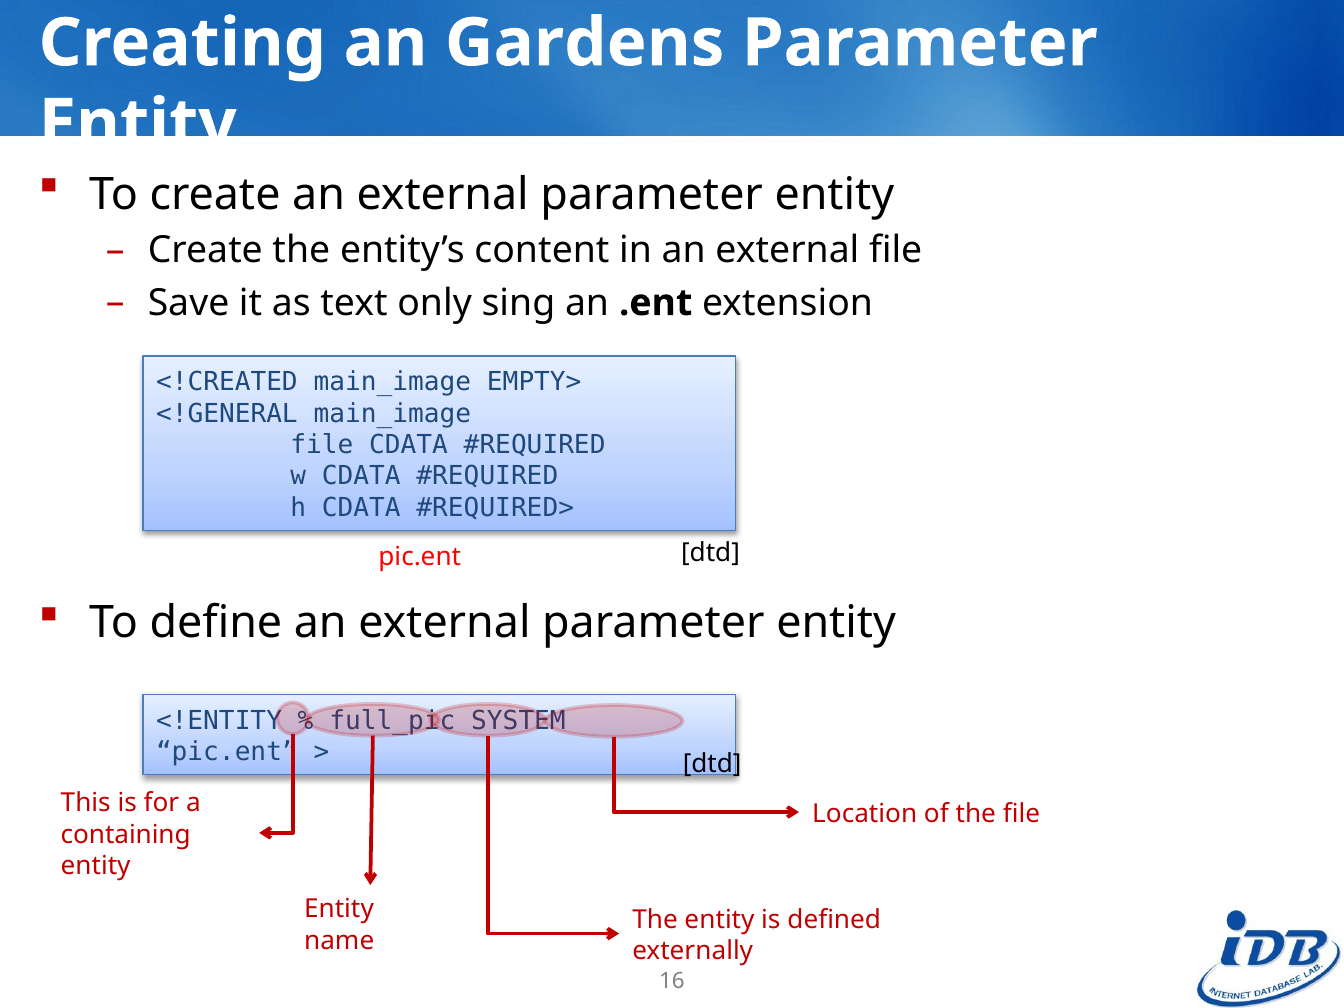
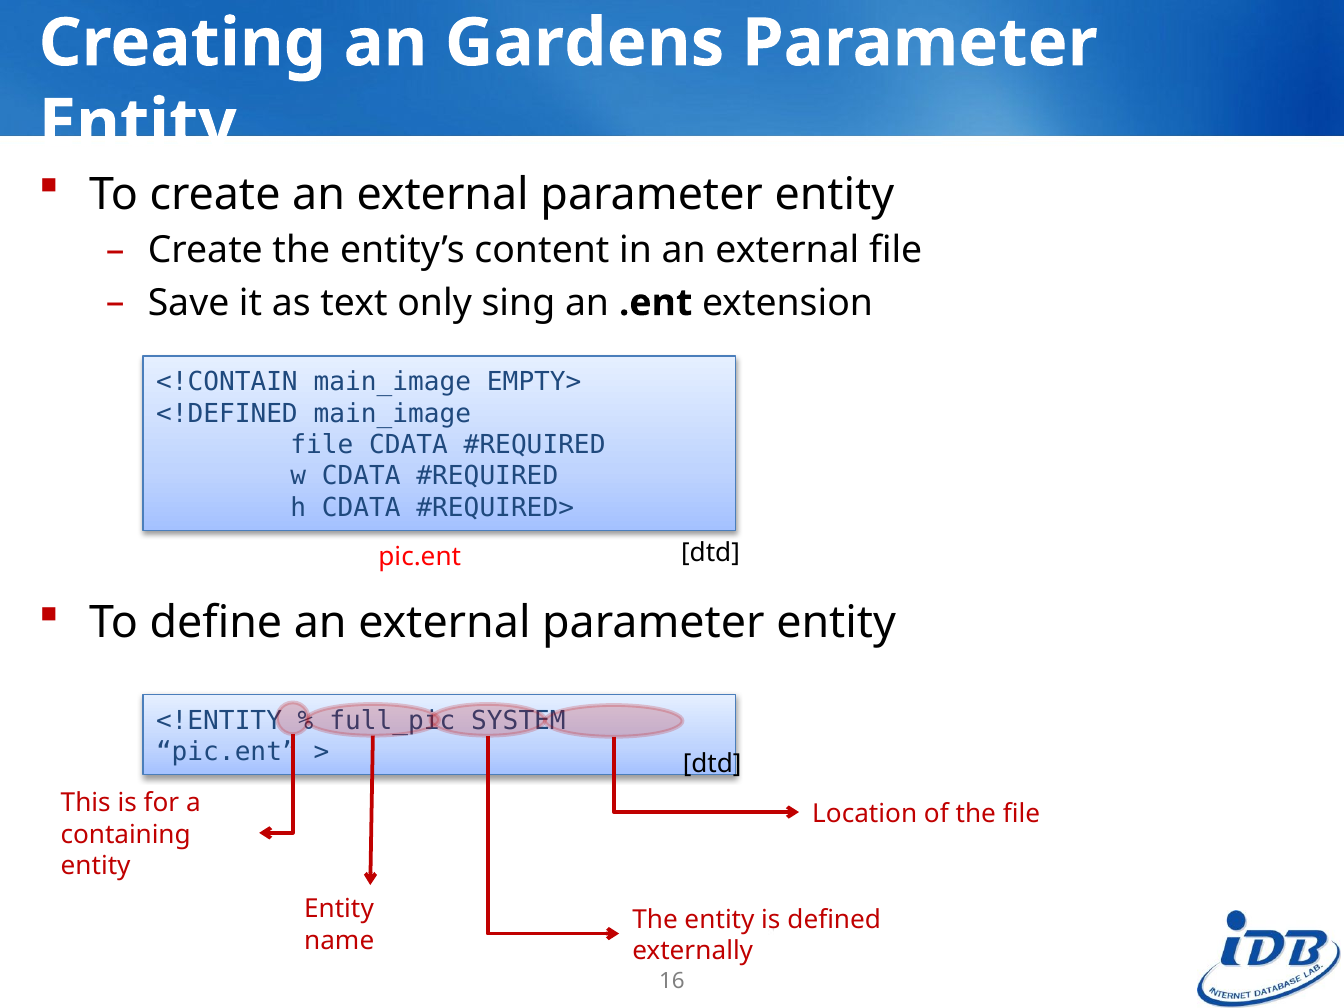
<!CREATED: <!CREATED -> <!CONTAIN (227, 382)
<!GENERAL: <!GENERAL -> <!DEFINED (227, 414)
